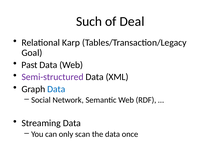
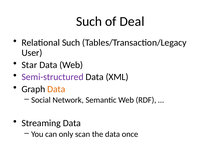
Relational Karp: Karp -> Such (71, 42)
Goal: Goal -> User (32, 53)
Past: Past -> Star (29, 65)
Data colour: blue -> orange (56, 89)
